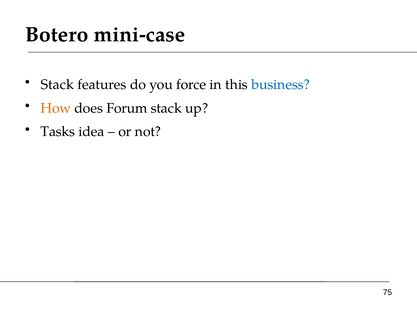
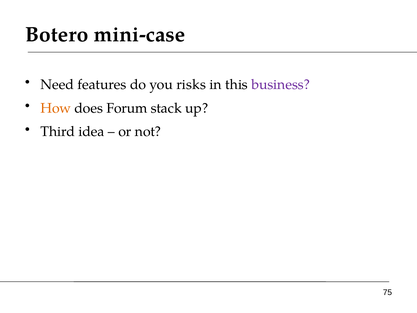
Stack: Stack -> Need (57, 84)
force: force -> risks (191, 84)
business colour: blue -> purple (281, 84)
Tasks: Tasks -> Third (58, 132)
